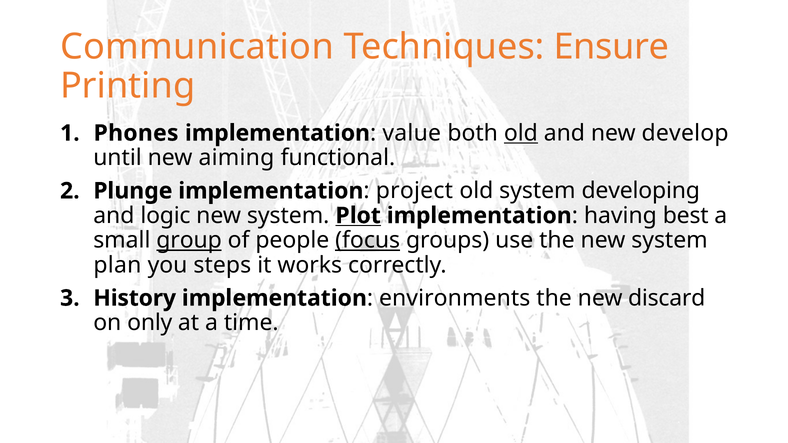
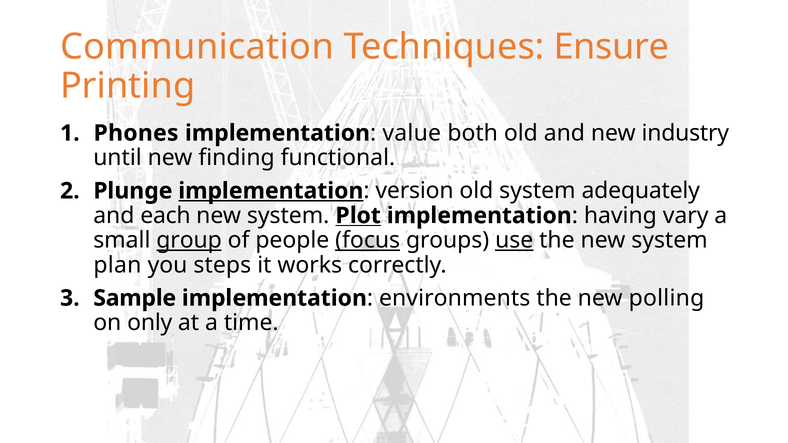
old underline: present -> none (521, 133)
develop: develop -> industry (685, 133)
aiming: aiming -> finding (237, 158)
implementation underline: none -> present (271, 191)
project: project -> version (415, 191)
developing: developing -> adequately (641, 191)
logic: logic -> each (165, 216)
best: best -> vary (686, 216)
use underline: none -> present (514, 241)
History: History -> Sample (135, 298)
discard: discard -> polling (666, 298)
